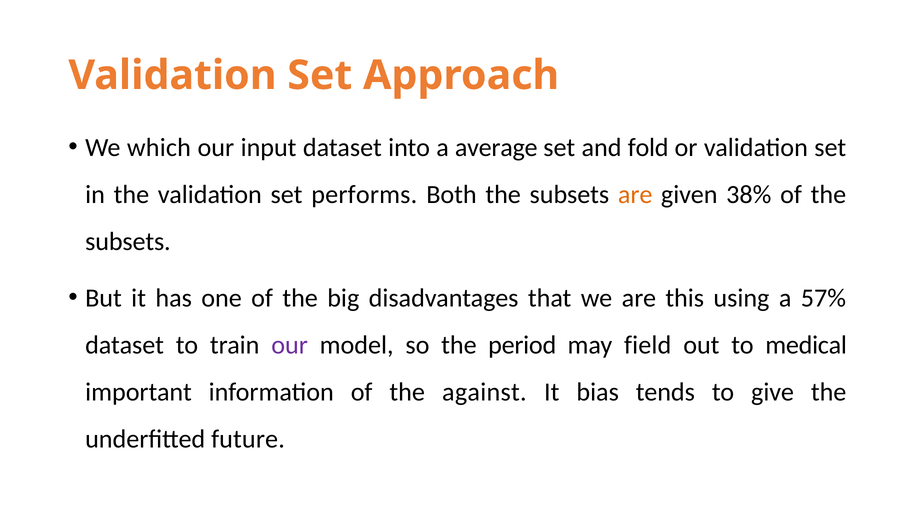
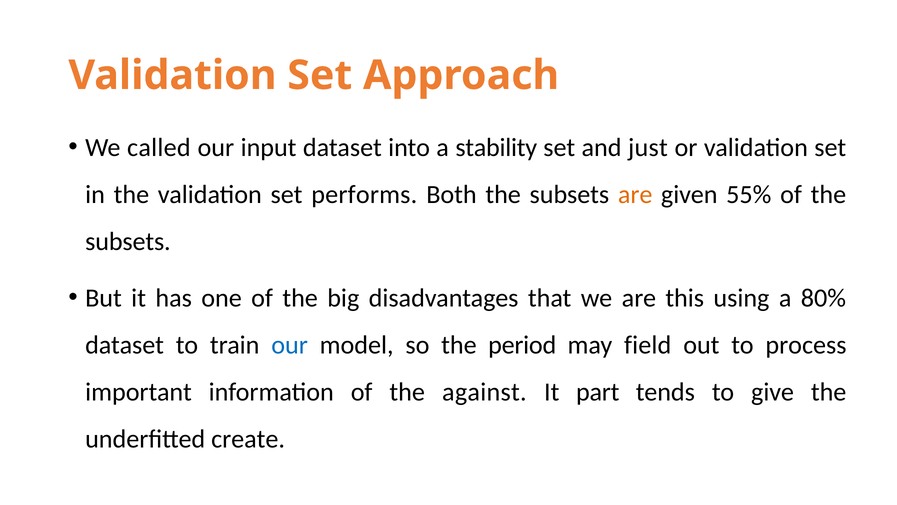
which: which -> called (159, 148)
average: average -> stability (496, 148)
fold: fold -> just (648, 148)
38%: 38% -> 55% (749, 195)
57%: 57% -> 80% (823, 298)
our colour: purple -> blue (290, 345)
medical: medical -> process (806, 345)
bias: bias -> part (598, 392)
future: future -> create (248, 439)
